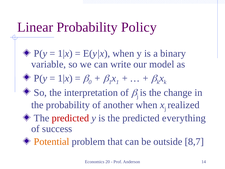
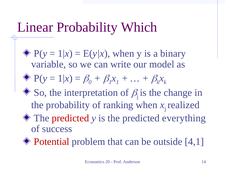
Policy: Policy -> Which (139, 27)
another: another -> ranking (118, 105)
Potential colour: orange -> red (52, 141)
8,7: 8,7 -> 4,1 (194, 141)
